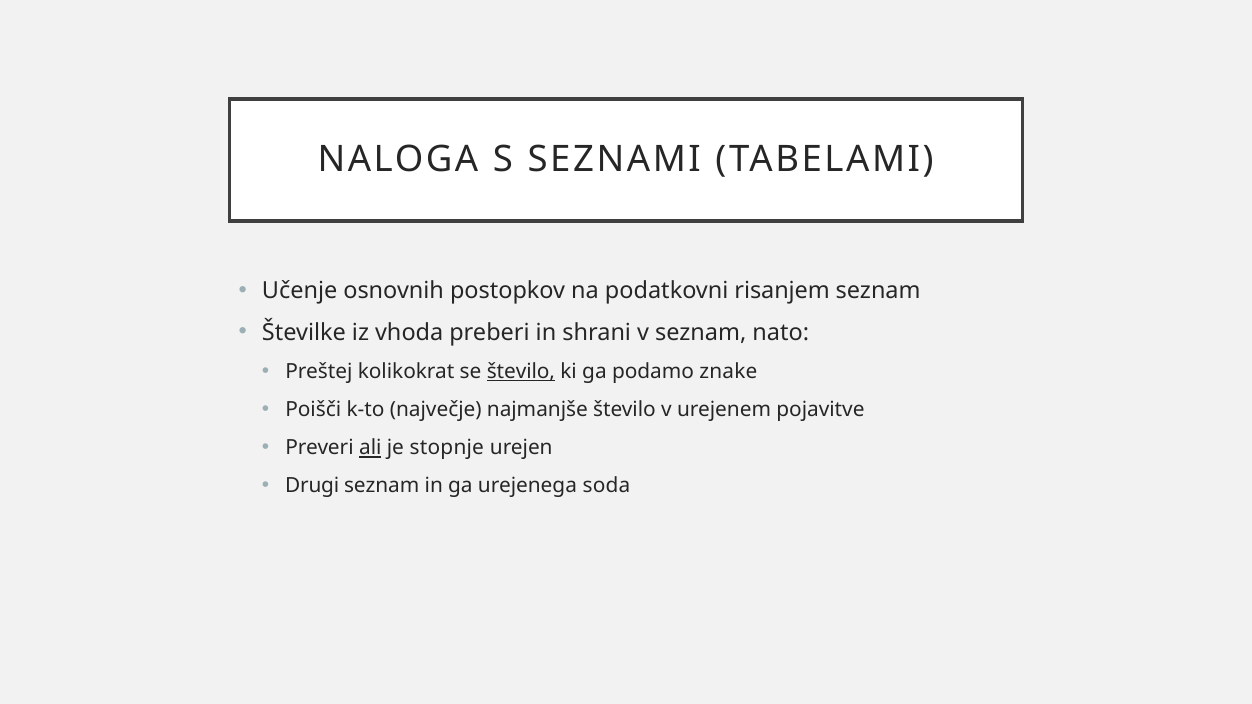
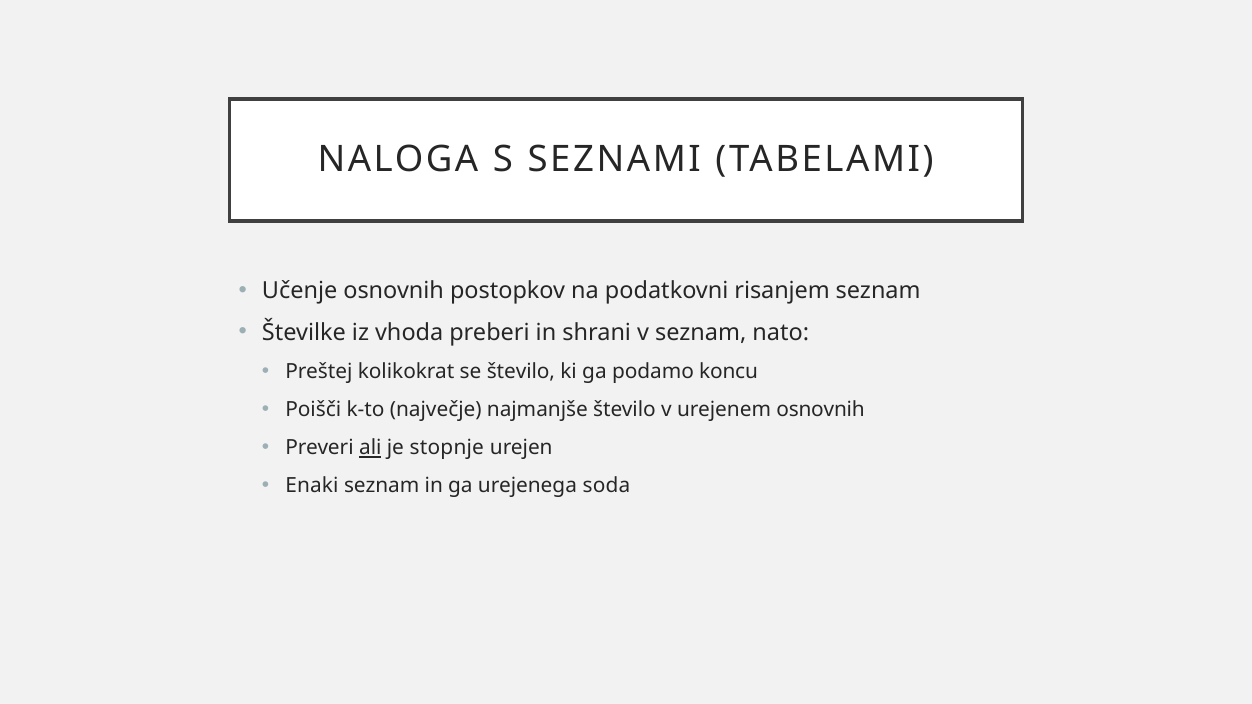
število underline: present -> none (521, 372)
znake: znake -> koncu (729, 372)
urejenem pojavitve: pojavitve -> osnovnih (821, 410)
Drugi: Drugi -> Enaki (312, 486)
